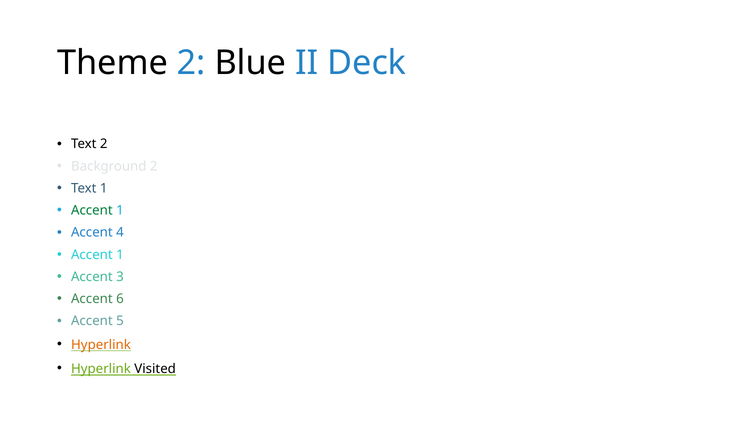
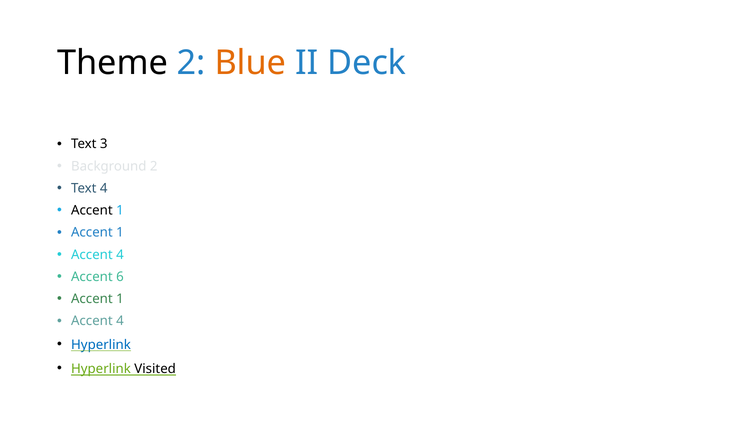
Blue colour: black -> orange (250, 63)
Text 2: 2 -> 3 (104, 144)
Text 1: 1 -> 4 (104, 188)
Accent colour: green -> black (92, 210)
4: 4 -> 1 (120, 232)
1: 1 -> 4 (120, 255)
3: 3 -> 6 (120, 277)
6: 6 -> 1 (120, 299)
5: 5 -> 4 (120, 321)
Hyperlink colour: orange -> blue (101, 345)
